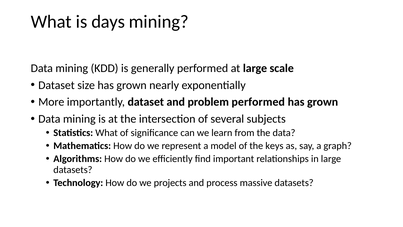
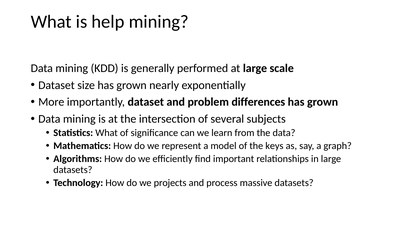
days: days -> help (108, 22)
problem performed: performed -> differences (258, 102)
